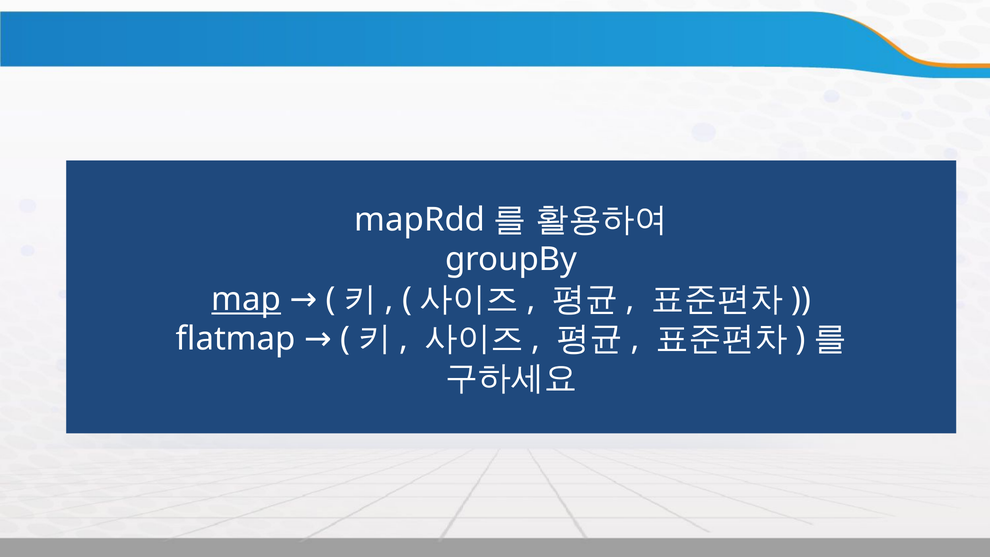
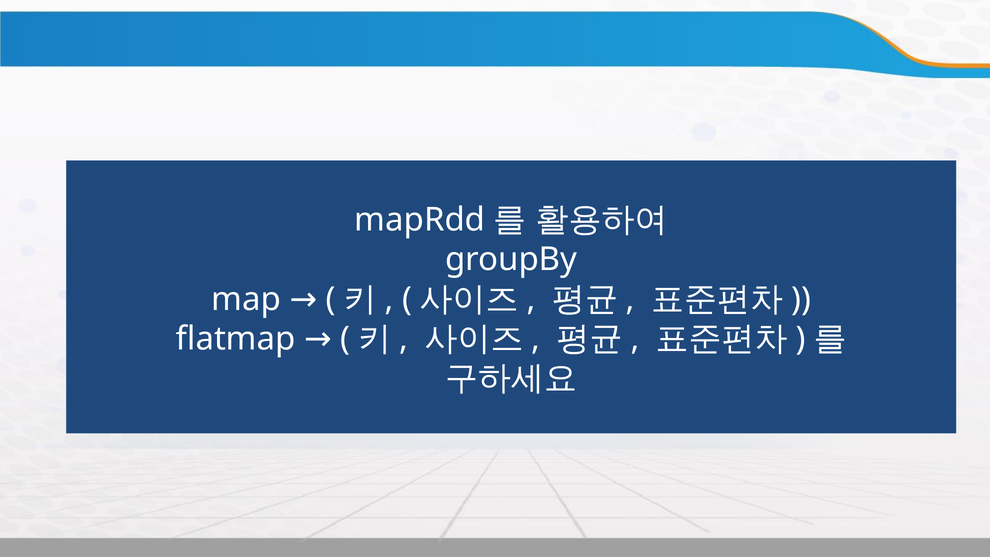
map underline: present -> none (246, 299)
